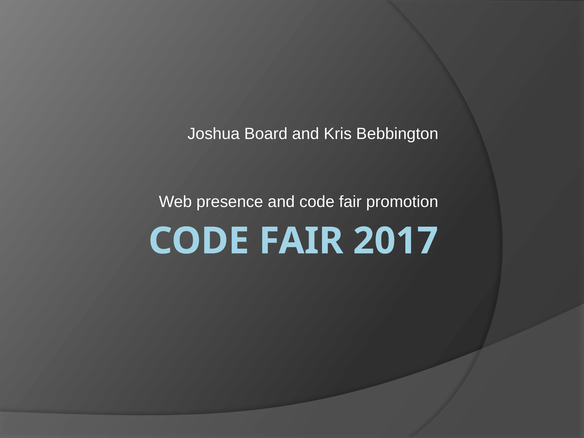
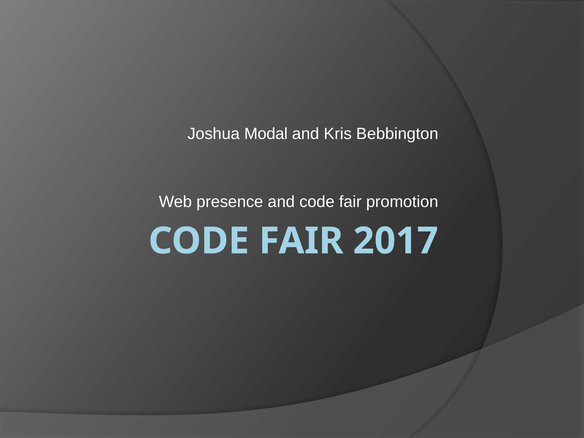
Board: Board -> Modal (266, 134)
